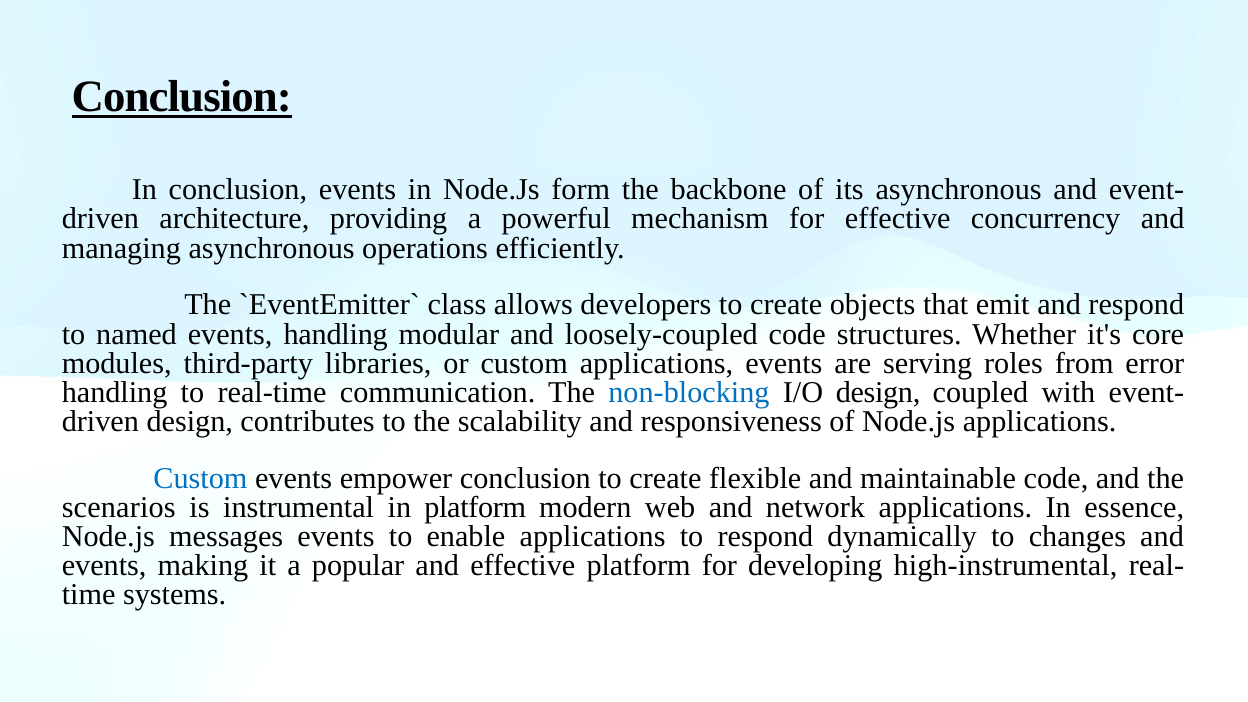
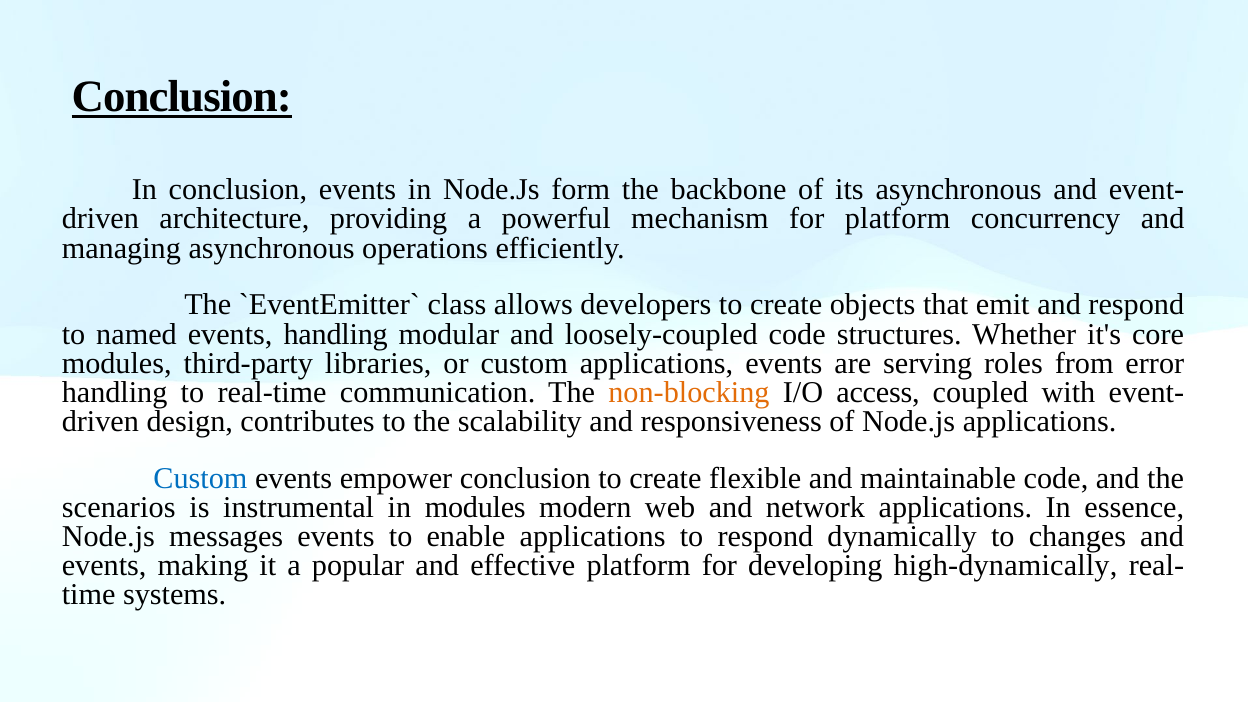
for effective: effective -> platform (898, 219)
non-blocking colour: blue -> orange (689, 392)
I/O design: design -> access (878, 392)
in platform: platform -> modules (475, 507)
high-instrumental: high-instrumental -> high-dynamically (1005, 565)
